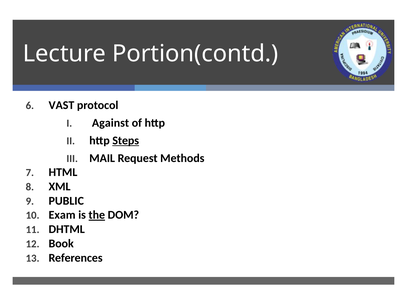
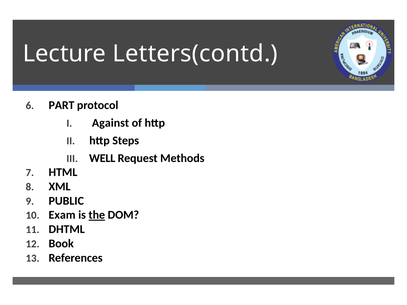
Portion(contd: Portion(contd -> Letters(contd (195, 54)
VAST: VAST -> PART (62, 105)
Steps underline: present -> none (126, 141)
MAIL: MAIL -> WELL (102, 158)
